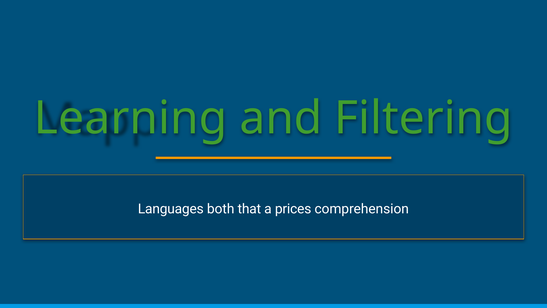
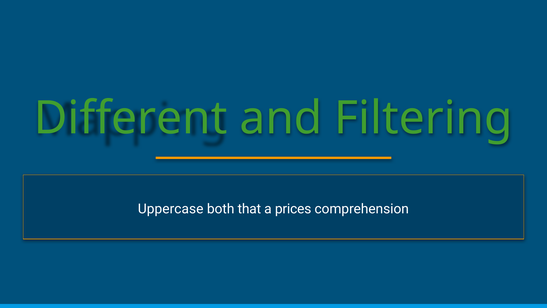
Learning: Learning -> Different (131, 118)
Languages: Languages -> Uppercase (171, 209)
